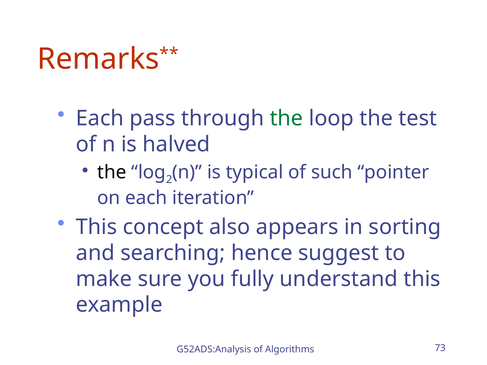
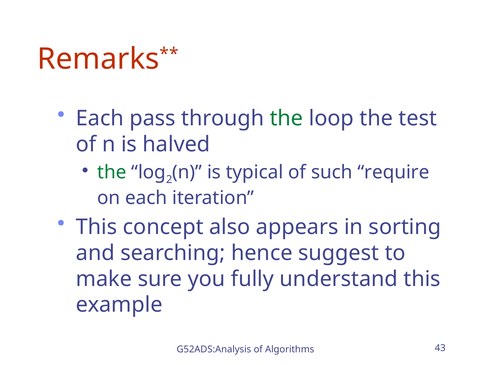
the colour: black -> green (112, 172)
pointer: pointer -> require (393, 172)
73: 73 -> 43 (440, 348)
